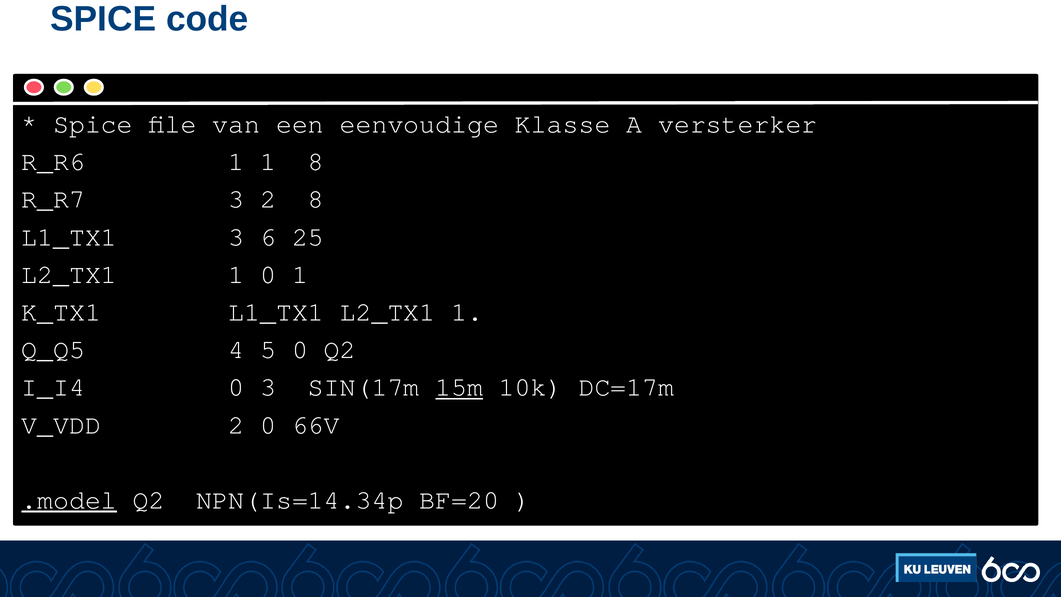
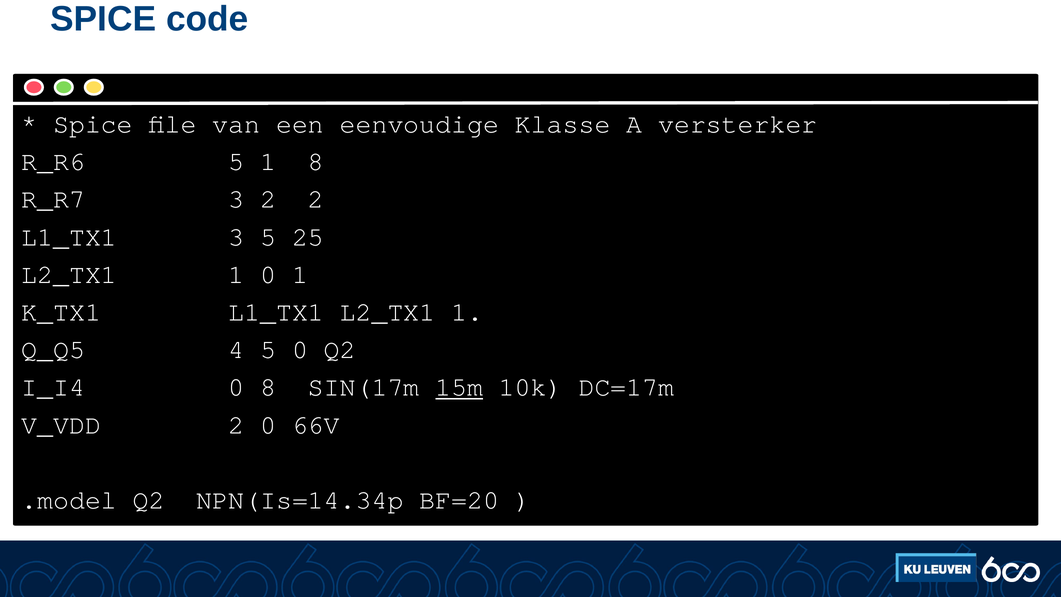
R_R6 1: 1 -> 5 (236, 162)
2 8: 8 -> 2 (316, 199)
3 6: 6 -> 5 (268, 237)
0 3: 3 -> 8 (268, 387)
.model underline: present -> none (69, 500)
